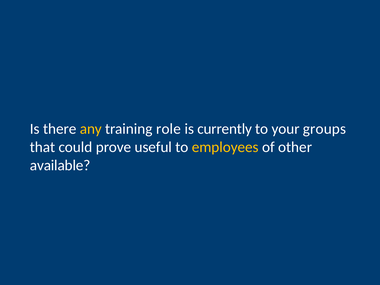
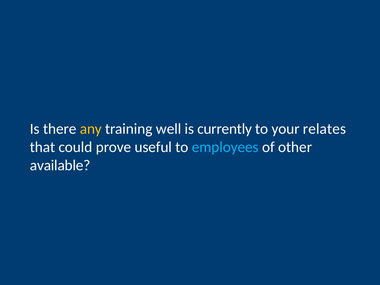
role: role -> well (169, 129)
groups: groups -> relates (324, 129)
employees colour: yellow -> light blue (225, 147)
